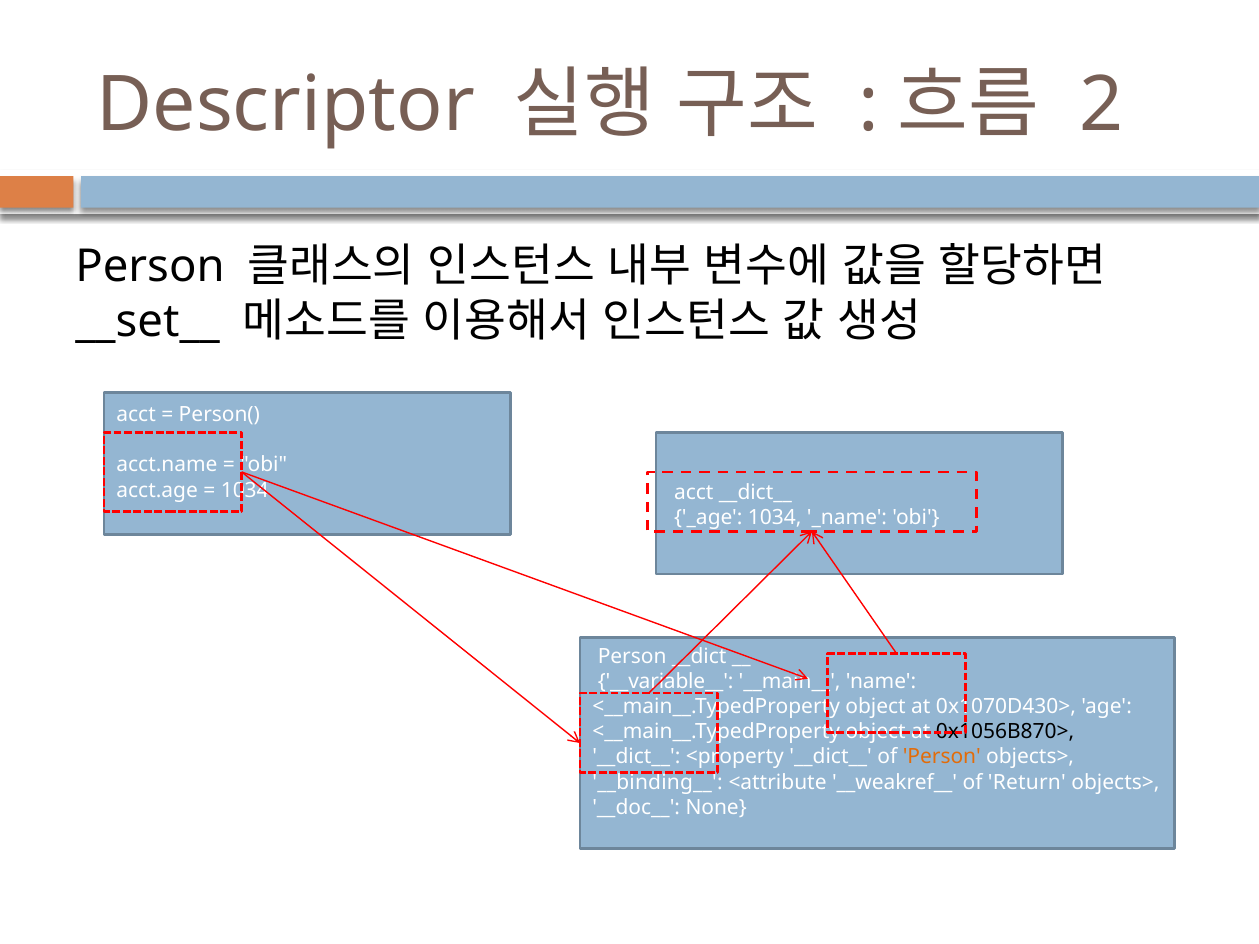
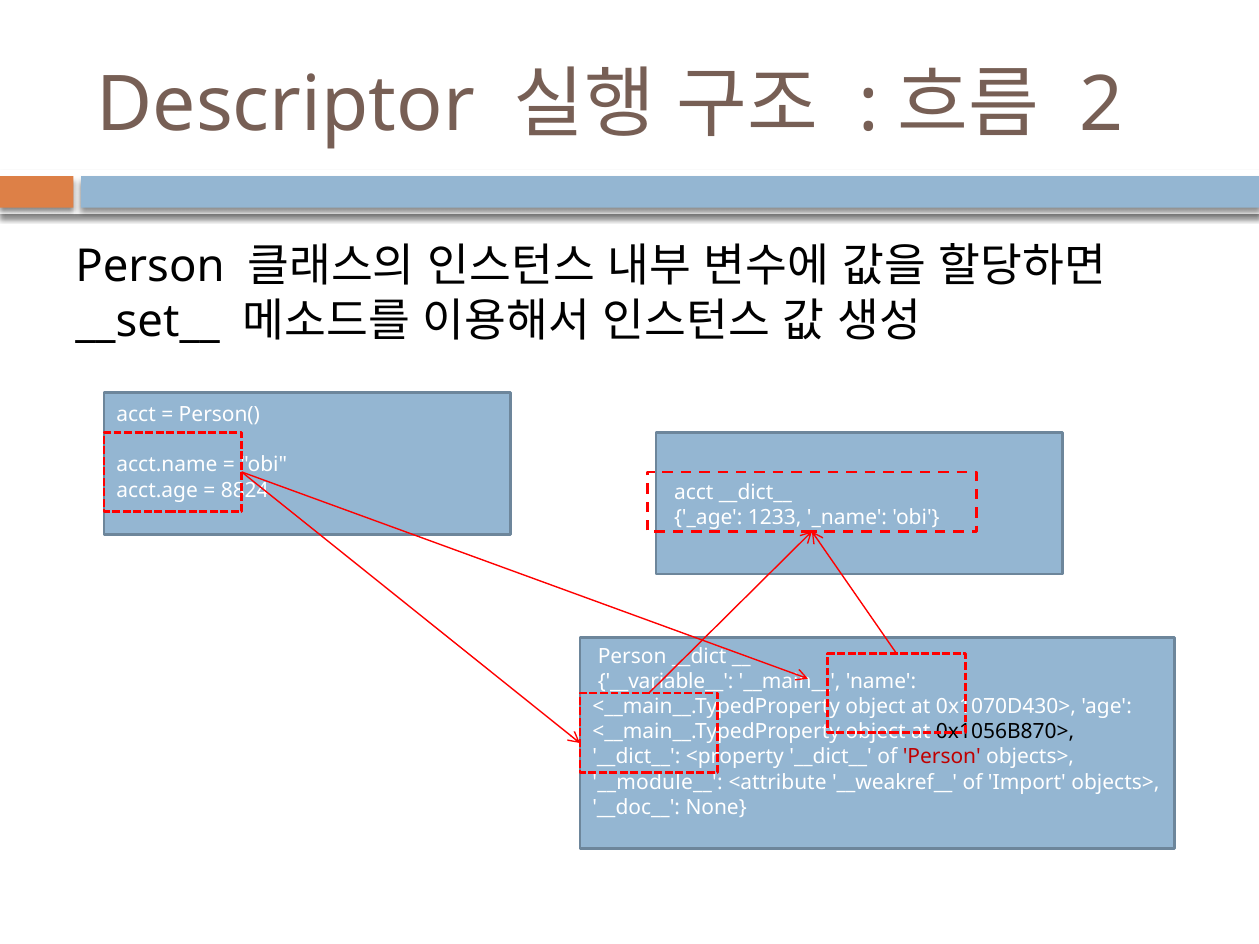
1034: 1034 -> 8824 (245, 490)
_age 1034: 1034 -> 1233 (775, 517)
Person colour: orange -> red (942, 757)
__binding__: __binding__ -> __module__ (658, 782)
Return: Return -> Import (1027, 782)
